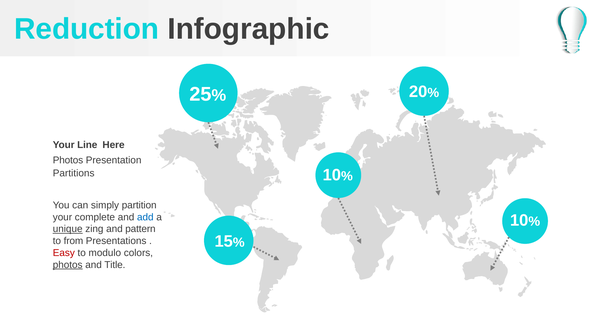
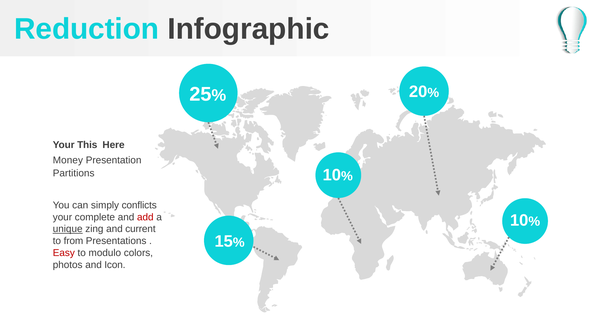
Line: Line -> This (87, 145)
Photos: Photos -> Money (68, 160)
partition: partition -> conflicts (139, 205)
add colour: blue -> red (145, 217)
pattern: pattern -> current (140, 229)
photos underline: present -> none (68, 265)
Title: Title -> Icon (115, 265)
